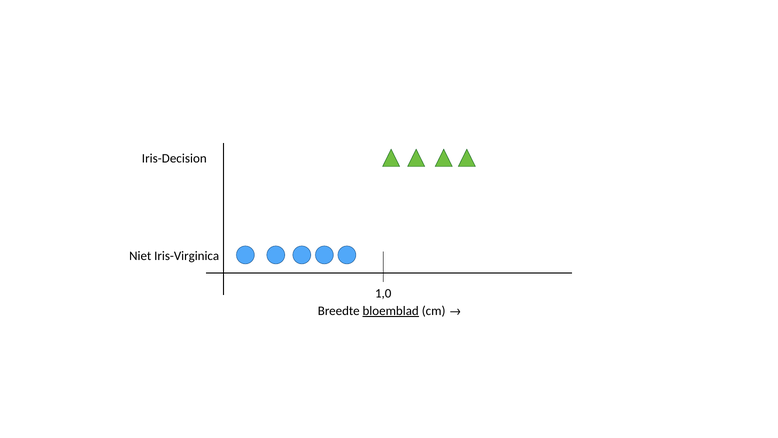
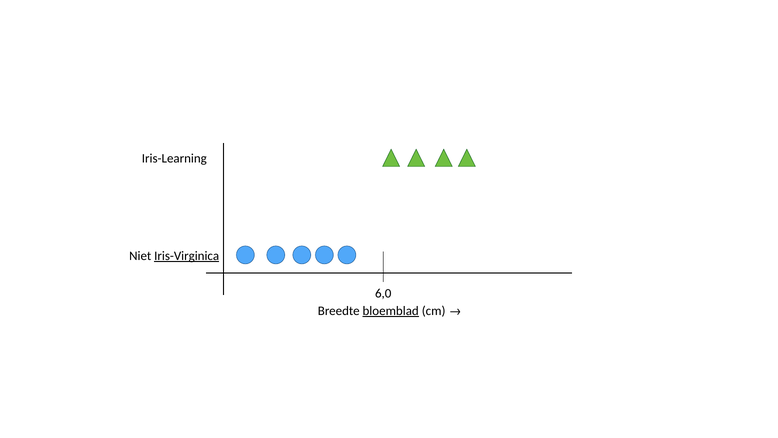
Iris-Decision: Iris-Decision -> Iris-Learning (174, 158)
Iris-Virginica underline: none -> present (187, 256)
1,0: 1,0 -> 6,0 (383, 293)
